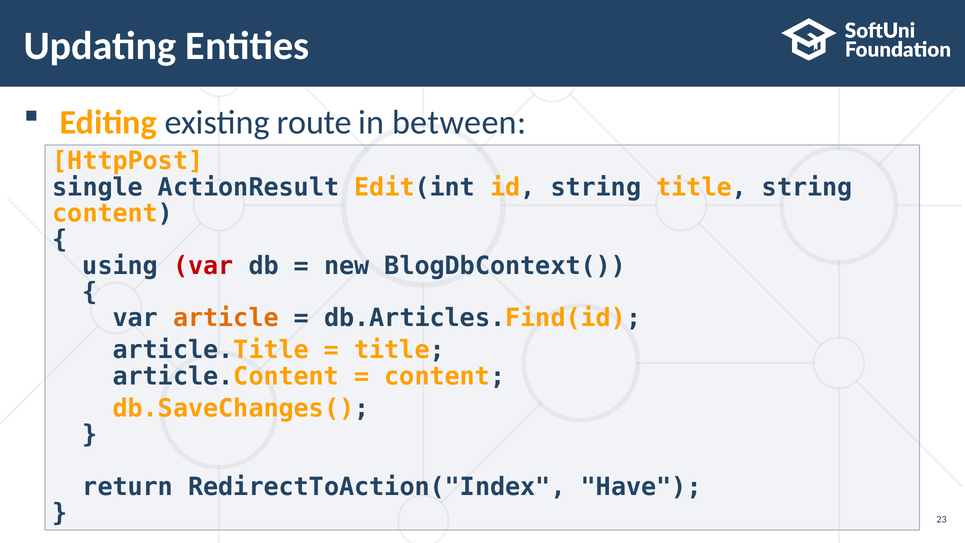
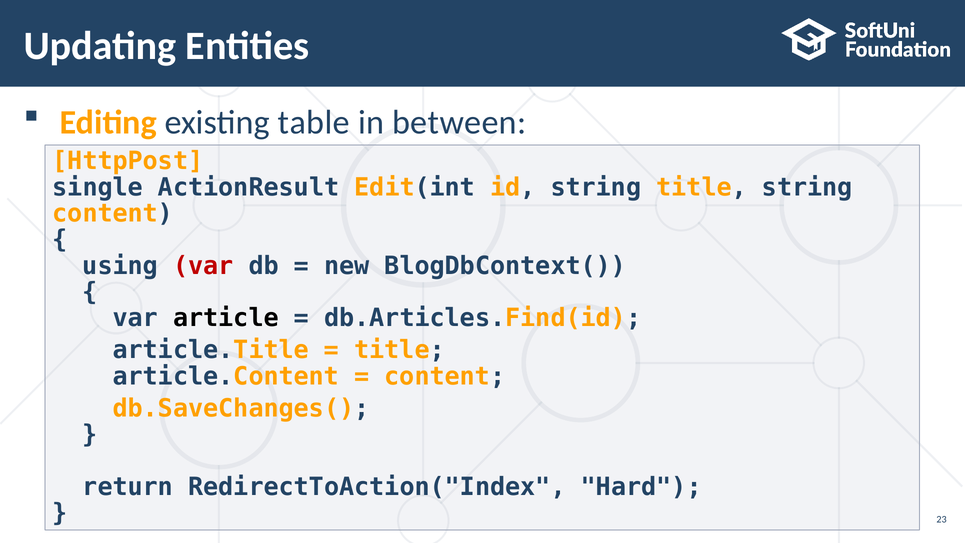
route: route -> table (314, 122)
article colour: orange -> black (226, 318)
Have: Have -> Hard (641, 487)
